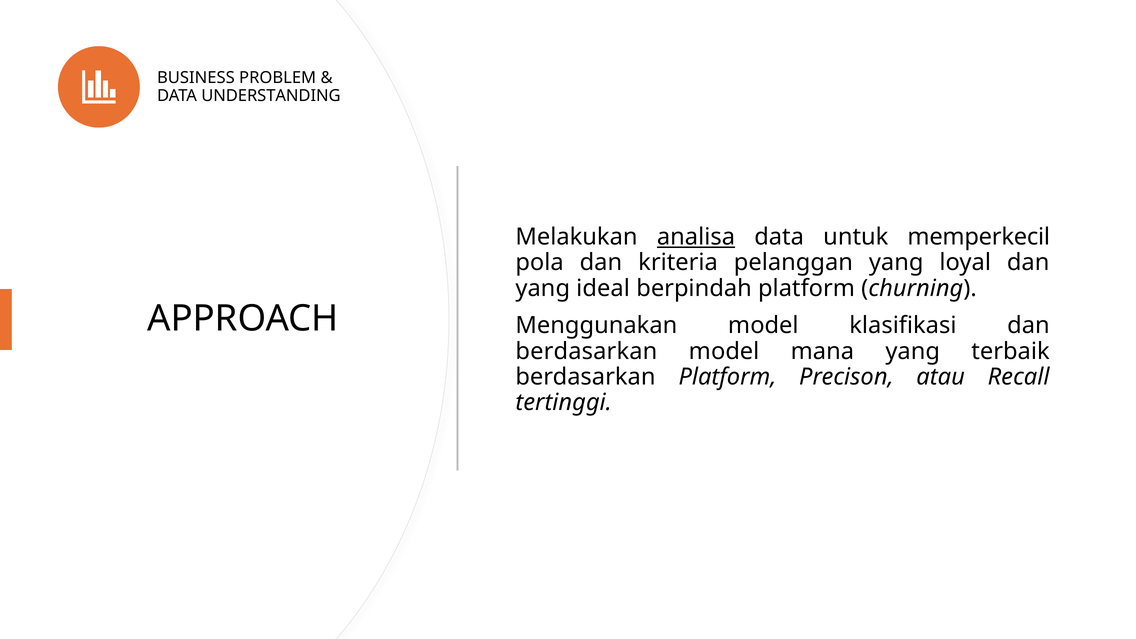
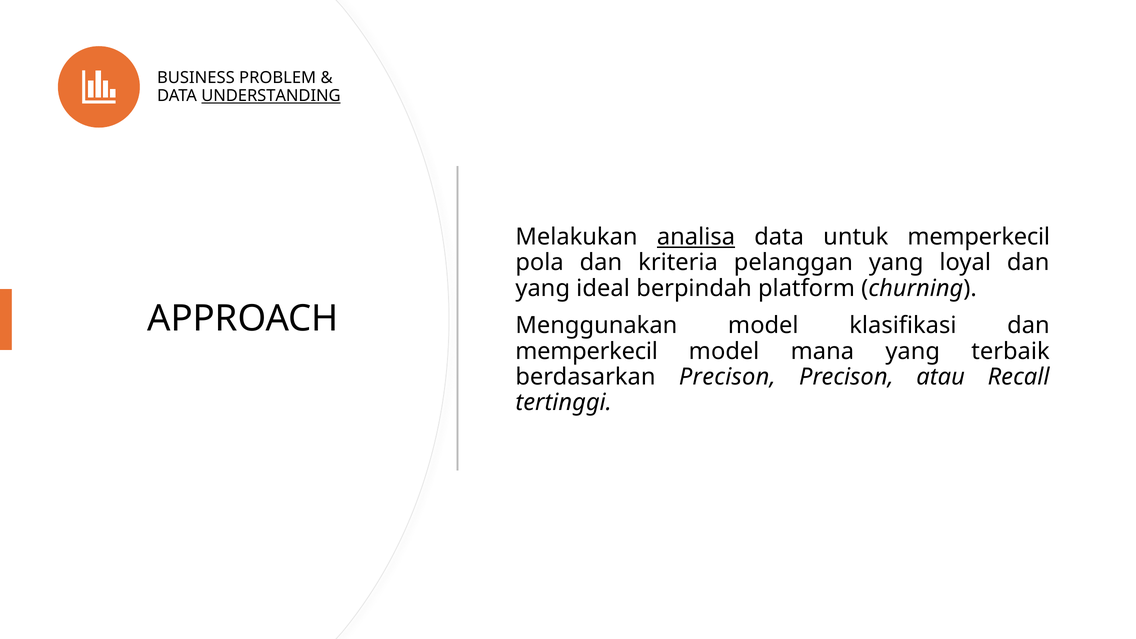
UNDERSTANDING underline: none -> present (271, 96)
berdasarkan: berdasarkan -> memperkecil (587, 351)
berdasarkan Platform: Platform -> Precison (727, 377)
